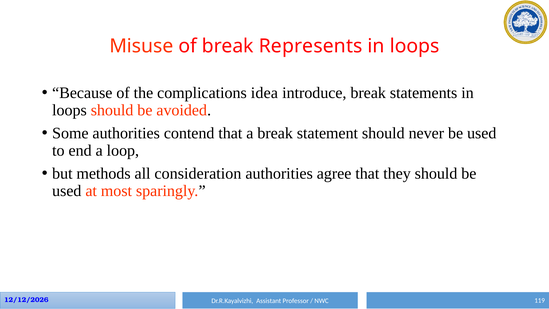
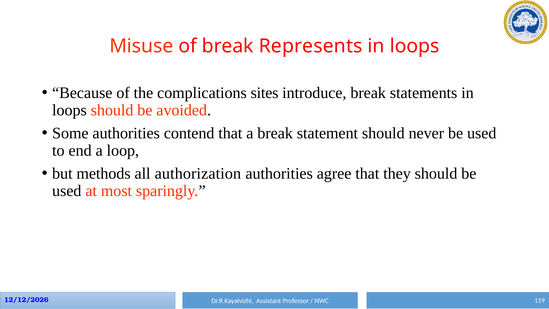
idea: idea -> sites (265, 93)
consideration: consideration -> authorization (198, 173)
